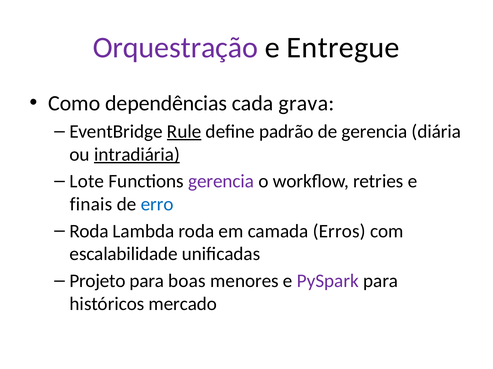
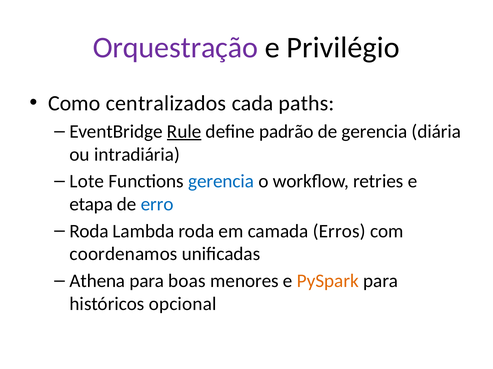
Entregue: Entregue -> Privilégio (343, 48)
dependências: dependências -> centralizados (166, 103)
grava: grava -> paths (306, 103)
intradiária underline: present -> none (137, 155)
gerencia colour: purple -> blue (221, 182)
finais: finais -> etapa (91, 205)
escalabilidade: escalabilidade -> coordenamos (124, 255)
Projeto: Projeto -> Athena (97, 281)
PySpark colour: purple -> orange (328, 281)
mercado: mercado -> opcional (183, 304)
